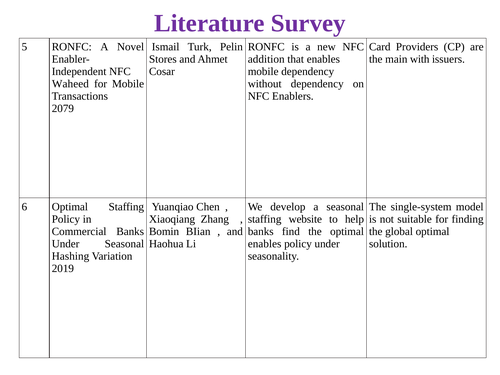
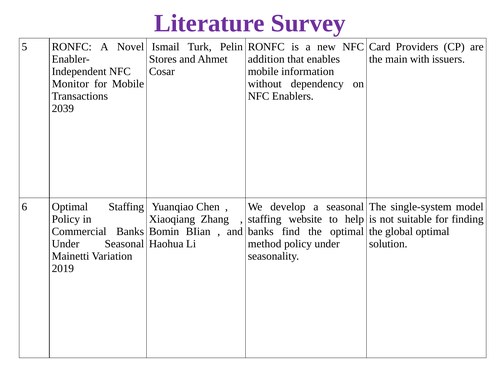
mobile dependency: dependency -> information (308, 72)
Waheed: Waheed -> Monitor (70, 84)
2079: 2079 -> 2039 (63, 109)
enables: enables -> method (265, 244)
Hashing: Hashing -> Mainetti (71, 256)
